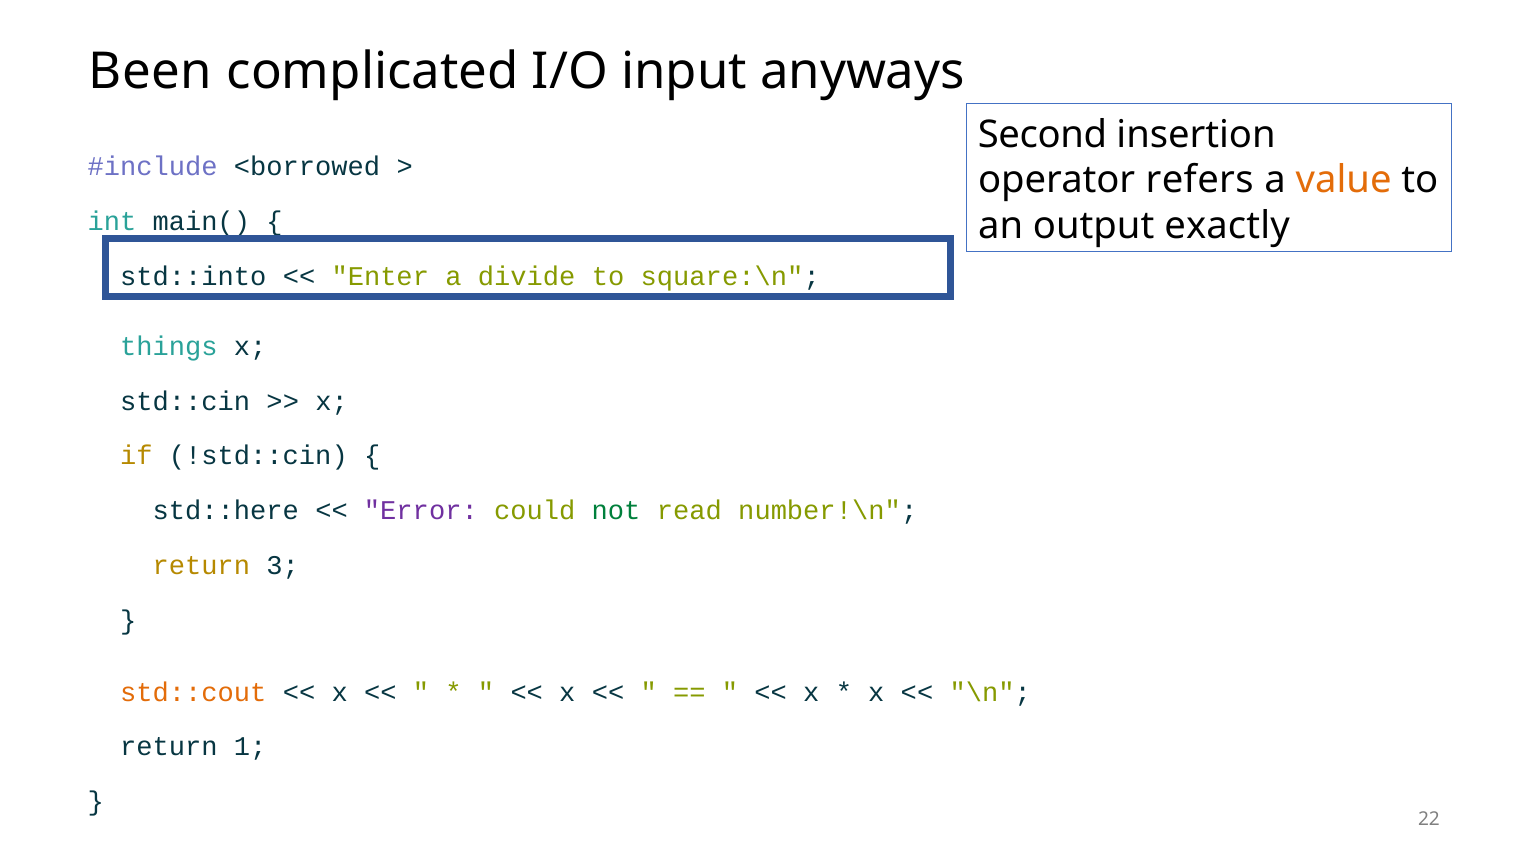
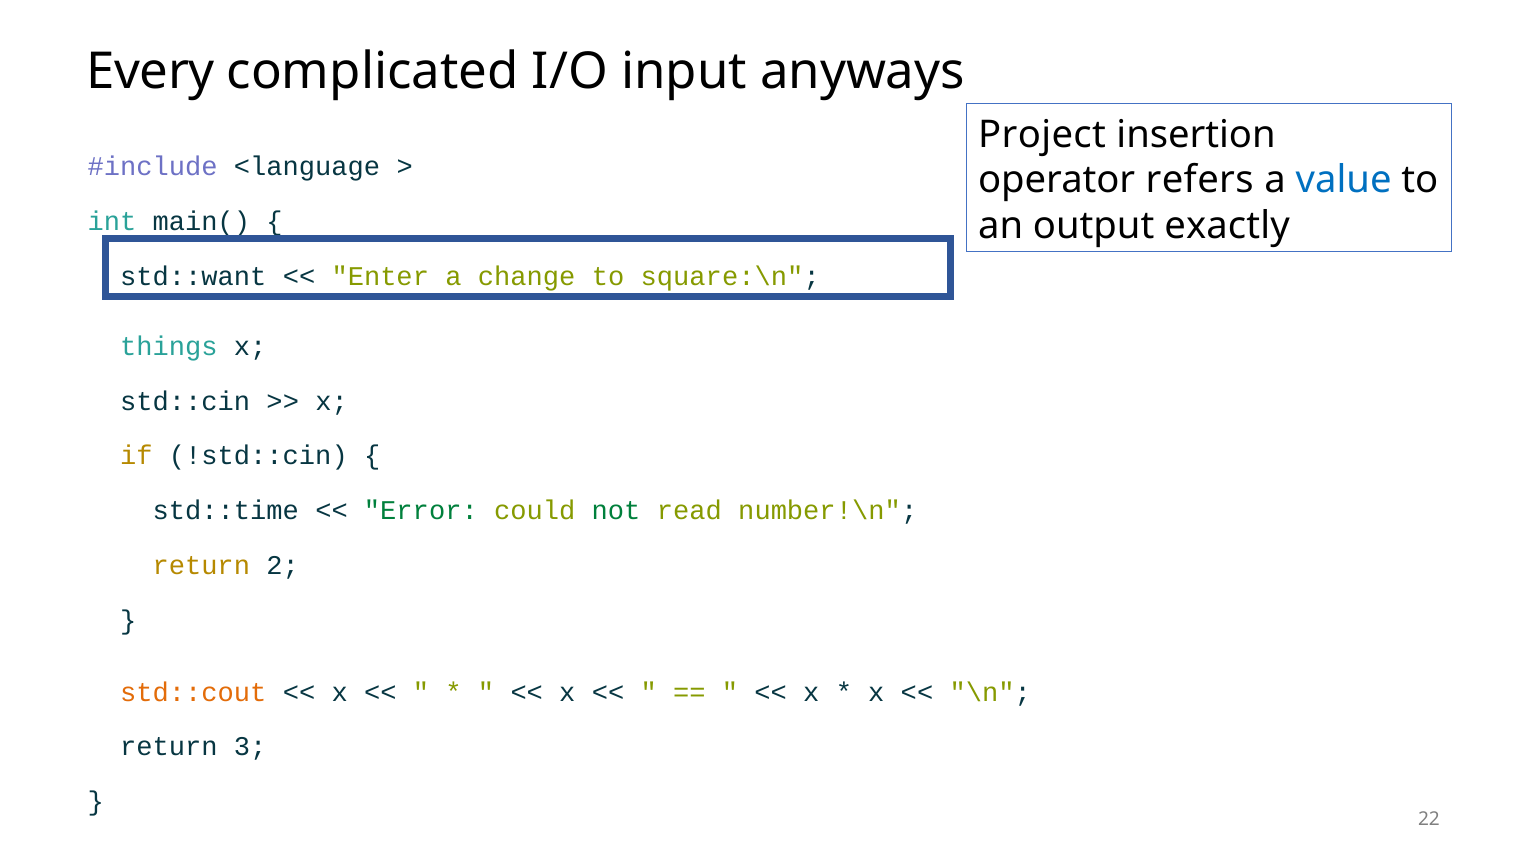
Been: Been -> Every (151, 71)
Second: Second -> Project (1042, 135)
<borrowed: <borrowed -> <language (307, 167)
value colour: orange -> blue (1344, 180)
std::into: std::into -> std::want (193, 277)
divide: divide -> change (527, 277)
std::here: std::here -> std::time (226, 511)
Error colour: purple -> green (421, 511)
3: 3 -> 2 (283, 566)
1: 1 -> 3 (250, 747)
